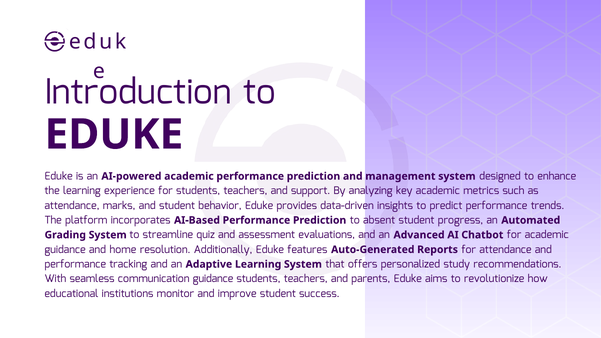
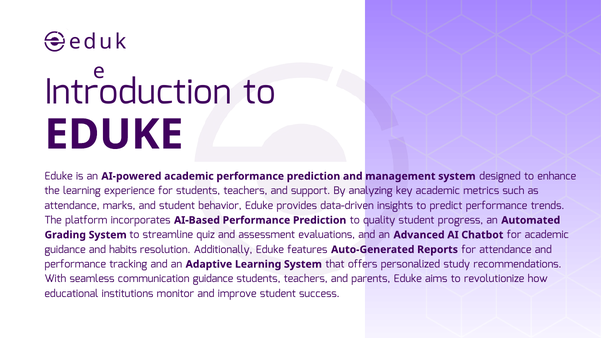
absent: absent -> quality (379, 220)
home: home -> habits (123, 250)
